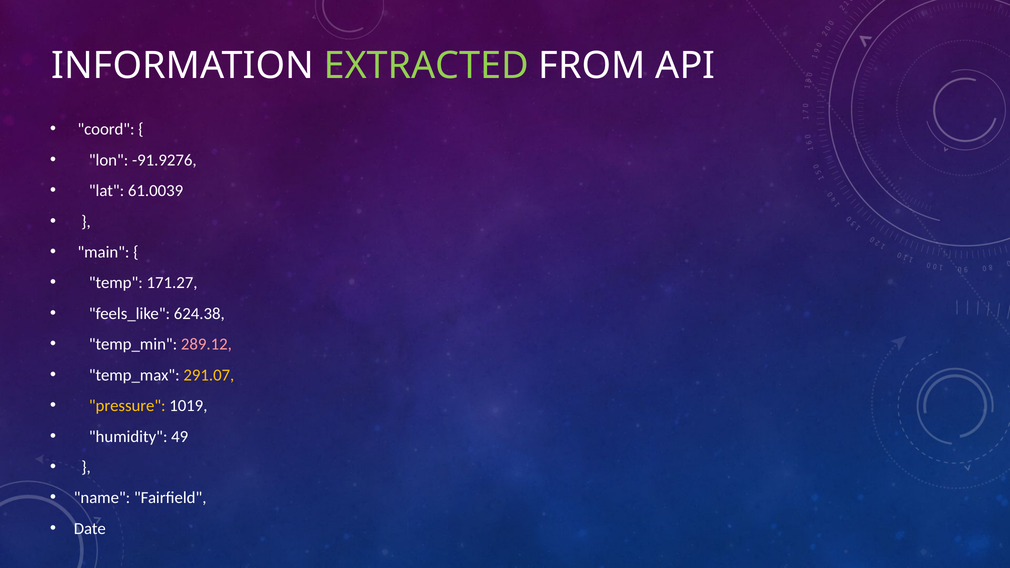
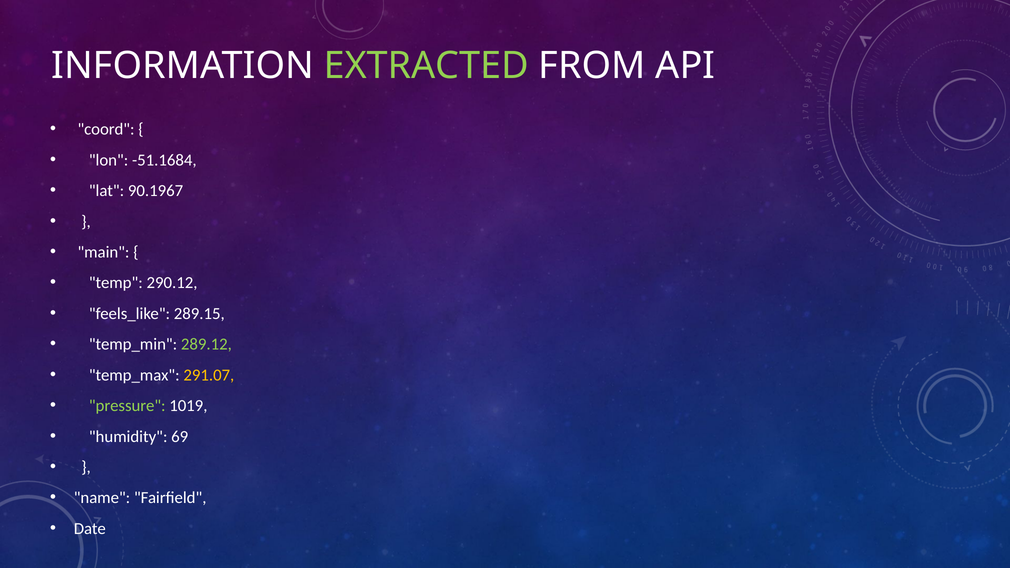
-91.9276: -91.9276 -> -51.1684 (164, 160)
61.0039: 61.0039 -> 90.1967 (156, 191)
171.27: 171.27 -> 290.12 (172, 283)
624.38: 624.38 -> 289.15 (199, 314)
289.12 colour: pink -> light green (206, 344)
pressure colour: yellow -> light green (127, 406)
49: 49 -> 69 (180, 437)
